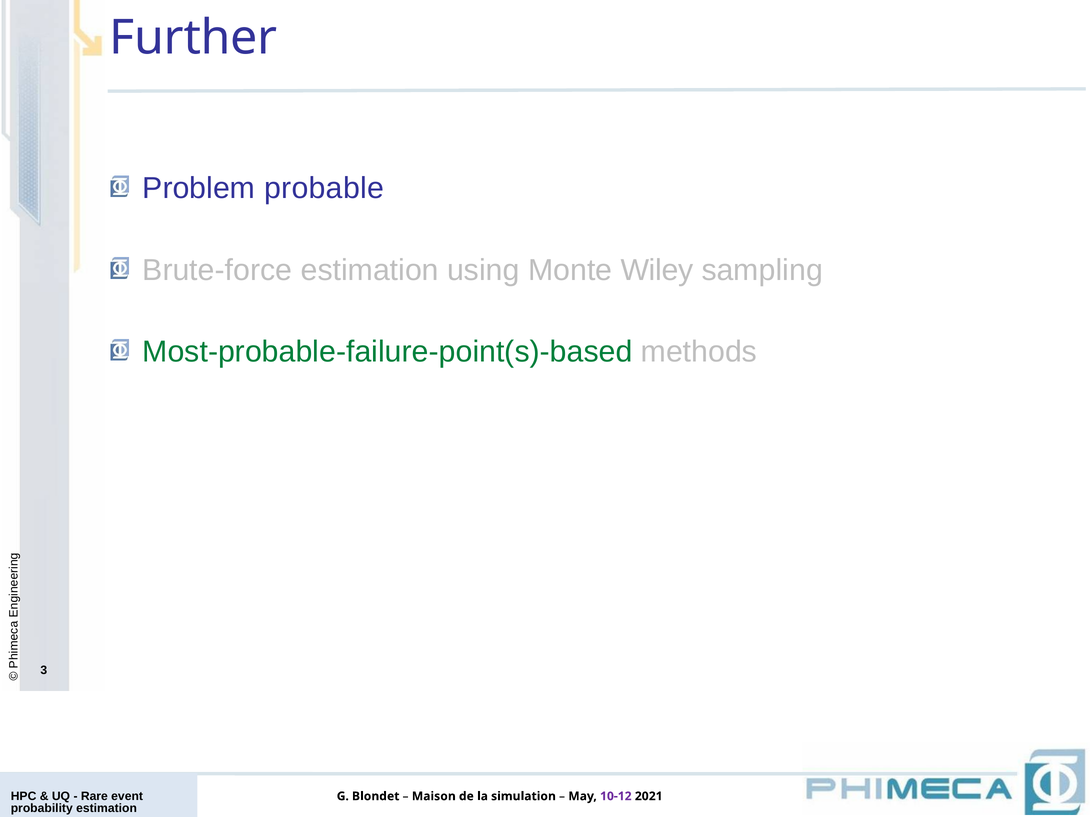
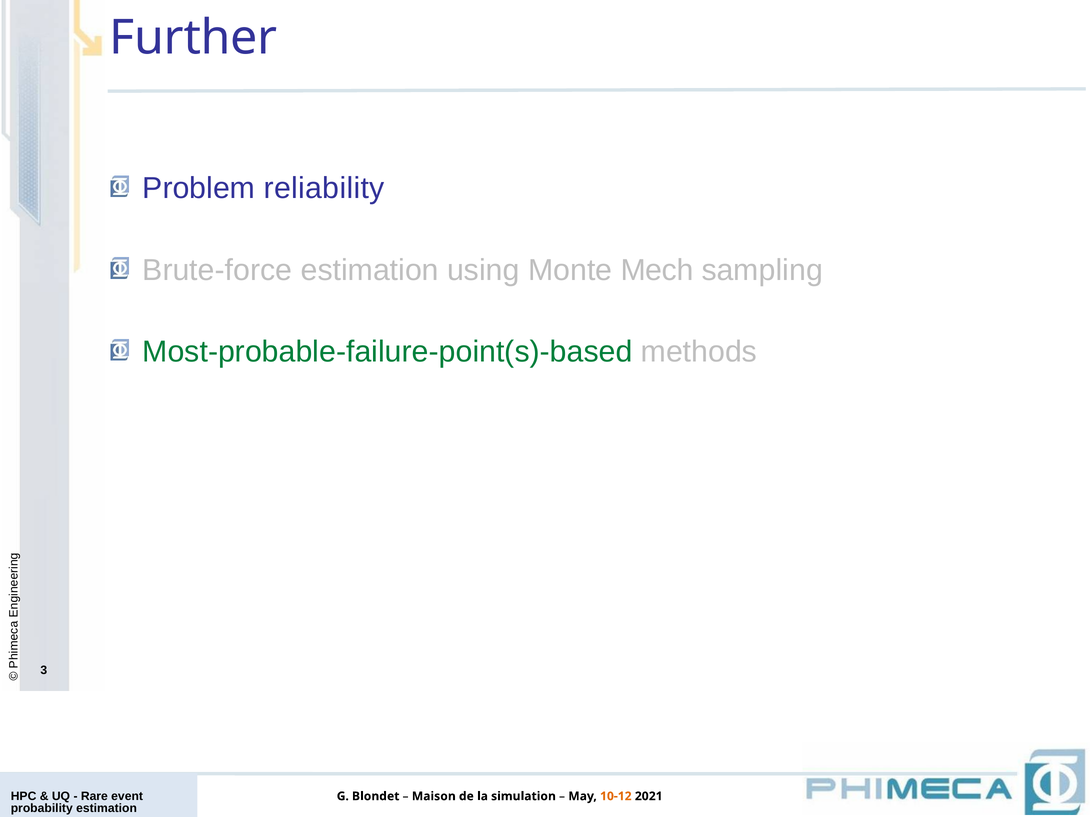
probable: probable -> reliability (324, 188)
Wiley: Wiley -> Mech (657, 270)
10-12 colour: purple -> orange (616, 797)
